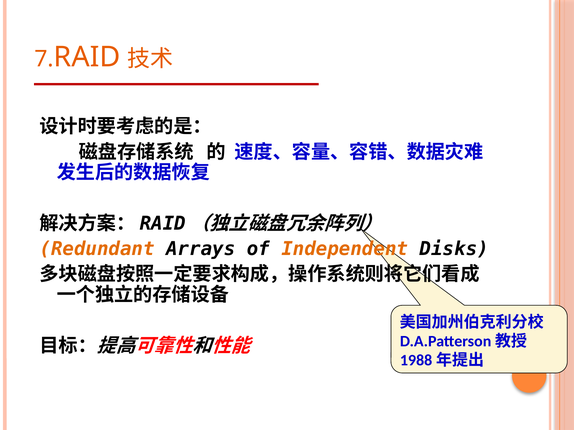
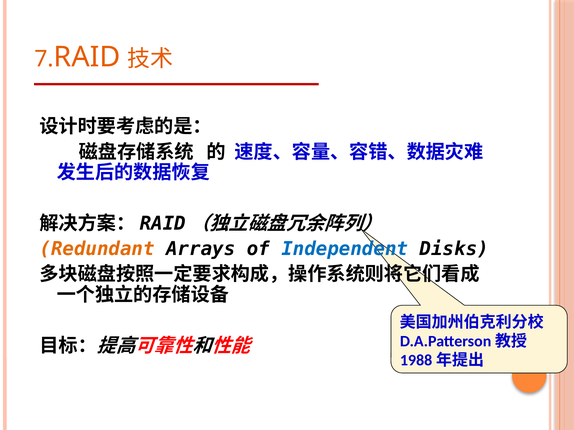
Independent colour: orange -> blue (345, 249)
